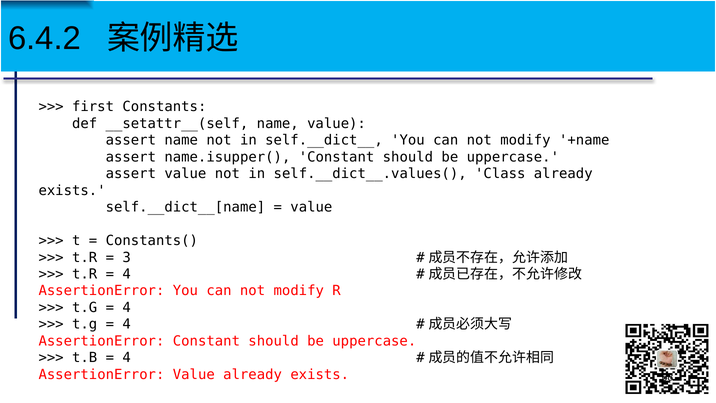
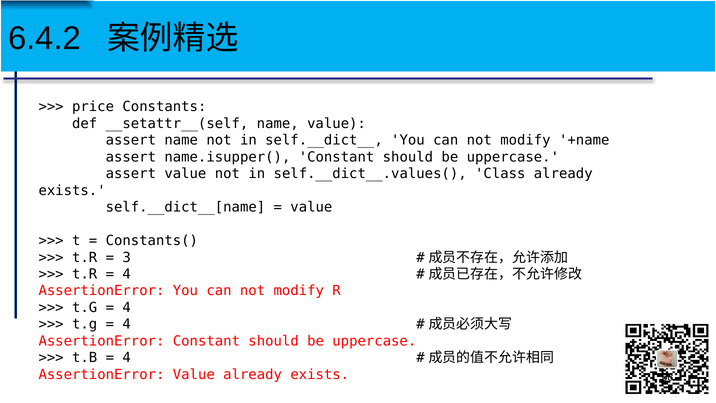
first: first -> price (93, 107)
